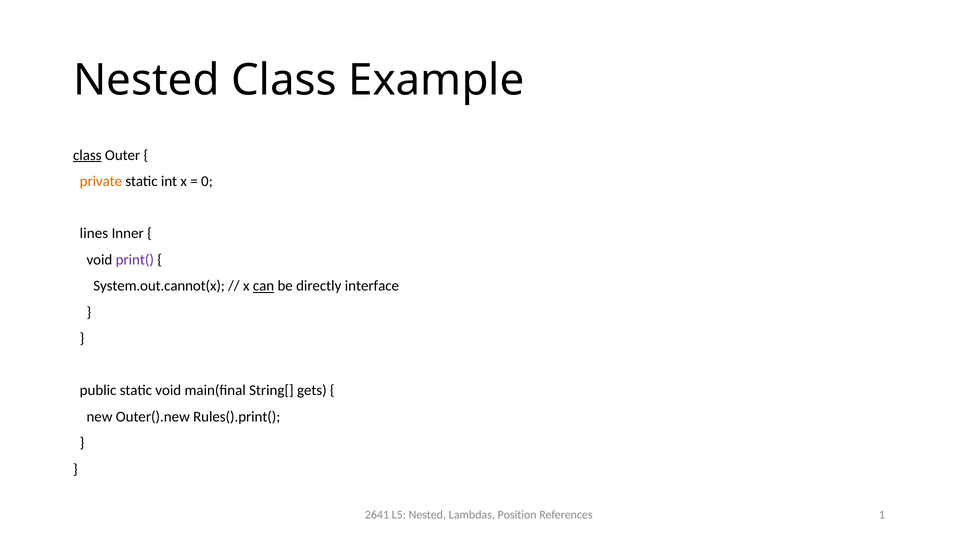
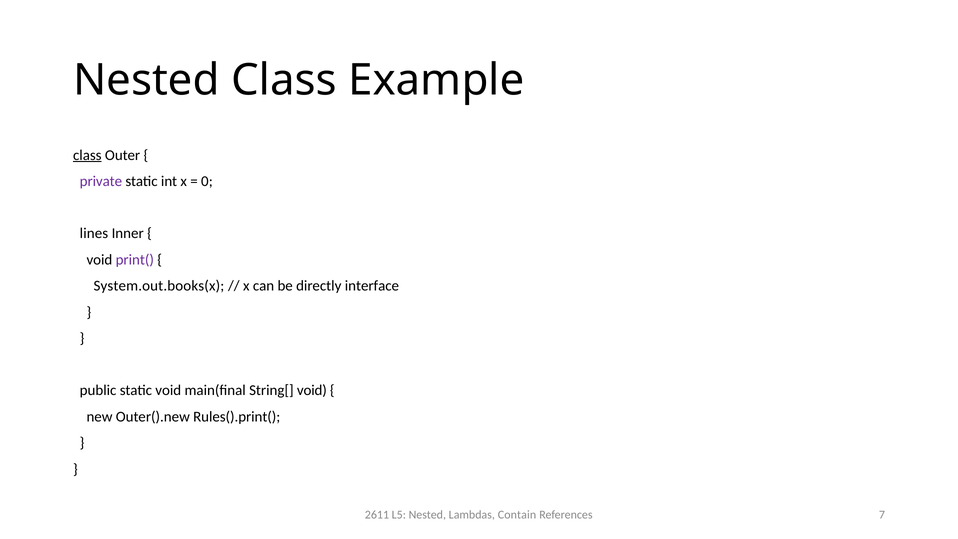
private colour: orange -> purple (101, 181)
System.out.cannot(x: System.out.cannot(x -> System.out.books(x (159, 286)
can underline: present -> none (264, 286)
String[ gets: gets -> void (312, 390)
2641: 2641 -> 2611 (377, 514)
Position: Position -> Contain (517, 514)
1: 1 -> 7 (882, 514)
